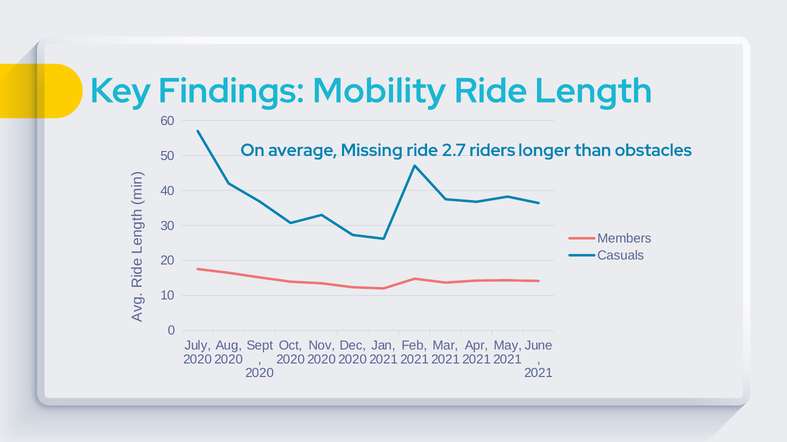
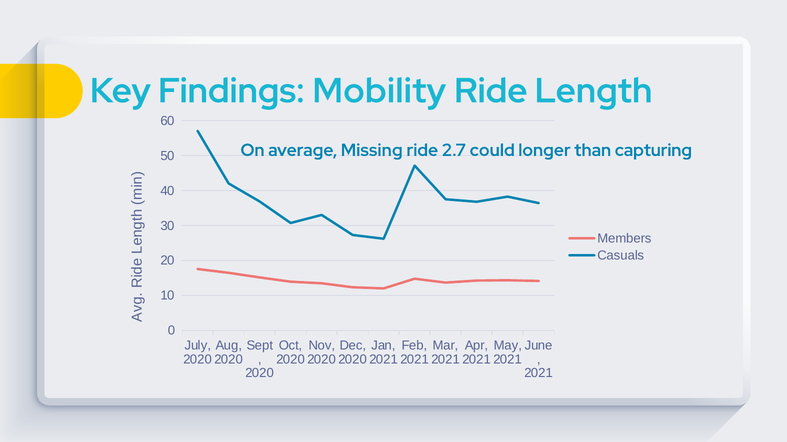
riders: riders -> could (492, 150)
obstacles: obstacles -> capturing (653, 150)
